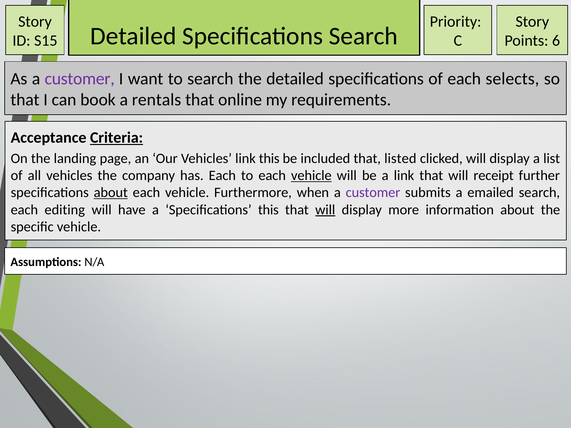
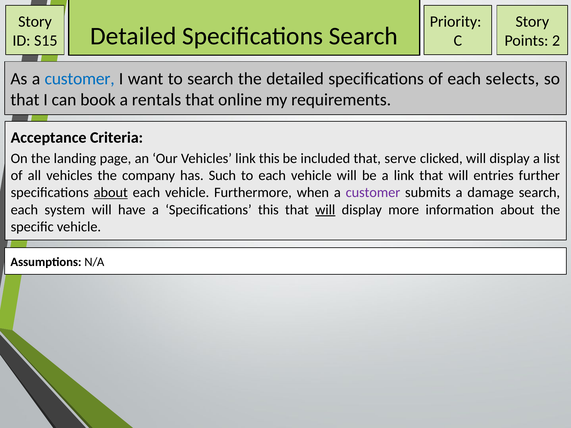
6: 6 -> 2 (556, 41)
customer colour: purple -> blue (80, 79)
Criteria underline: present -> none (117, 138)
listed: listed -> serve (400, 158)
has Each: Each -> Such (222, 176)
vehicle underline: present -> none (311, 176)
receipt: receipt -> entries (494, 176)
emailed: emailed -> damage (491, 193)
editing: editing -> system (65, 210)
